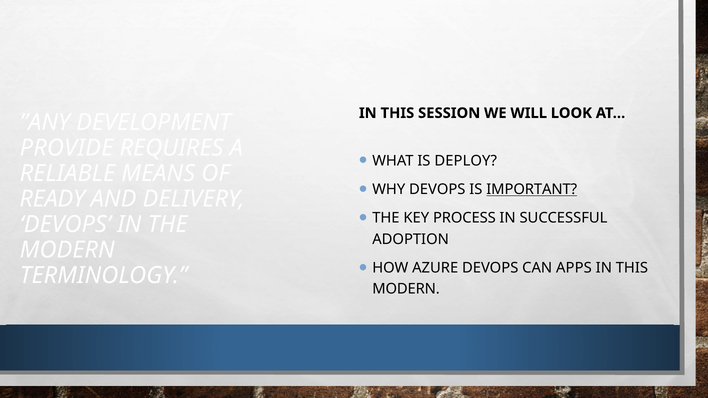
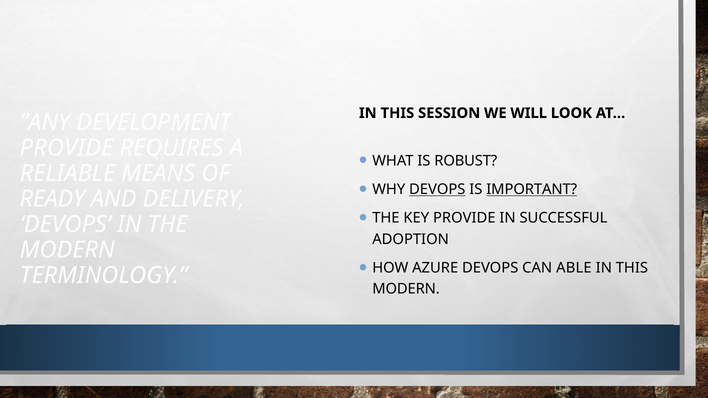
DEPLOY: DEPLOY -> ROBUST (466, 161)
DEVOPS underline: none -> present (437, 190)
KEY PROCESS: PROCESS -> PROVIDE (464, 218)
APPS: APPS -> ABLE (574, 268)
